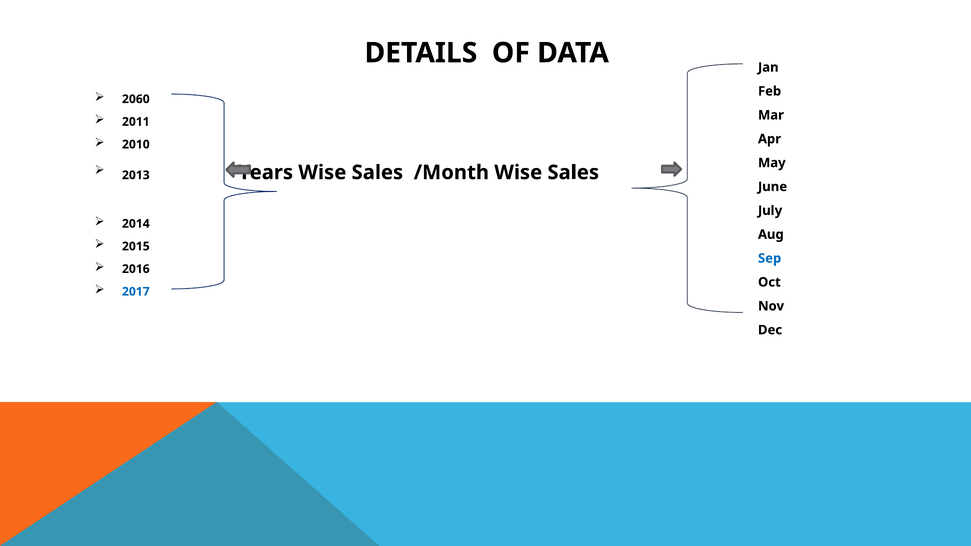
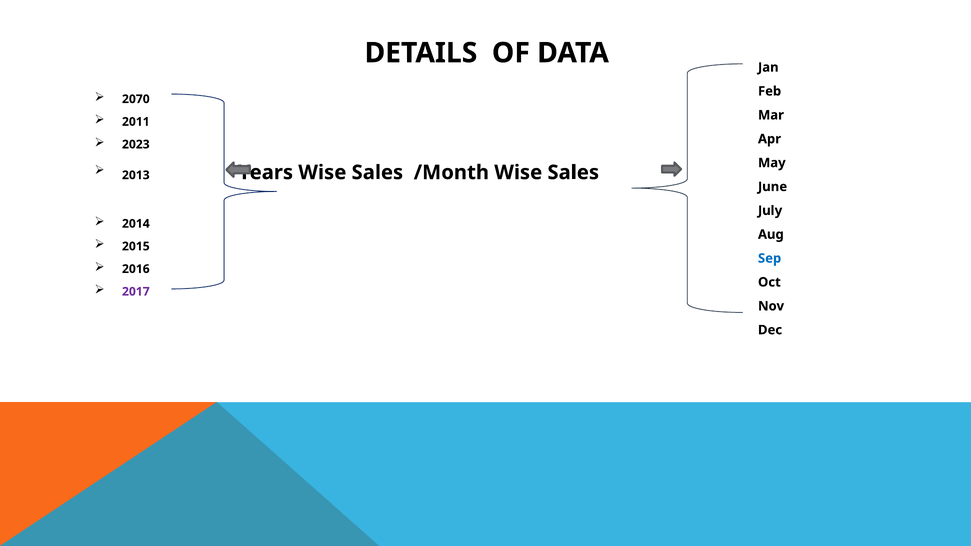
2060: 2060 -> 2070 (136, 99)
2010: 2010 -> 2023 (136, 144)
2017 colour: blue -> purple (136, 292)
